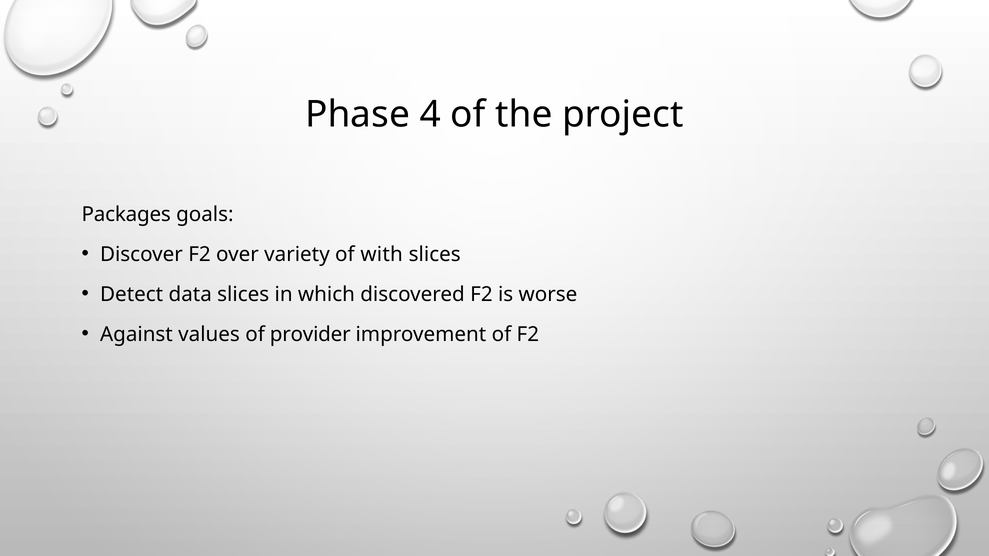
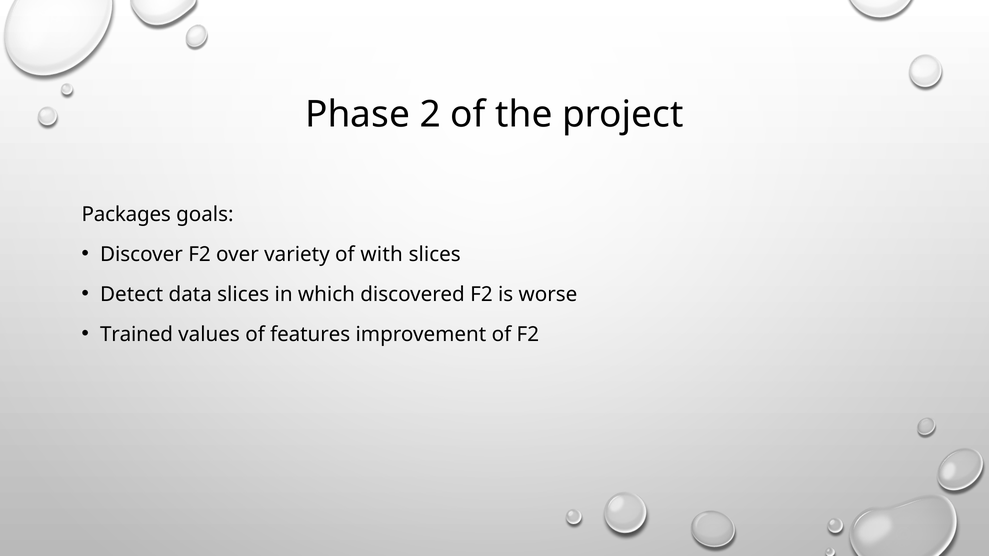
4: 4 -> 2 (430, 115)
Against: Against -> Trained (137, 334)
provider: provider -> features (310, 334)
